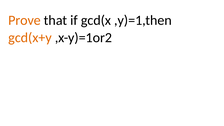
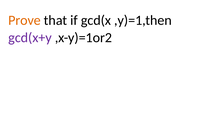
gcd(x+y colour: orange -> purple (30, 38)
